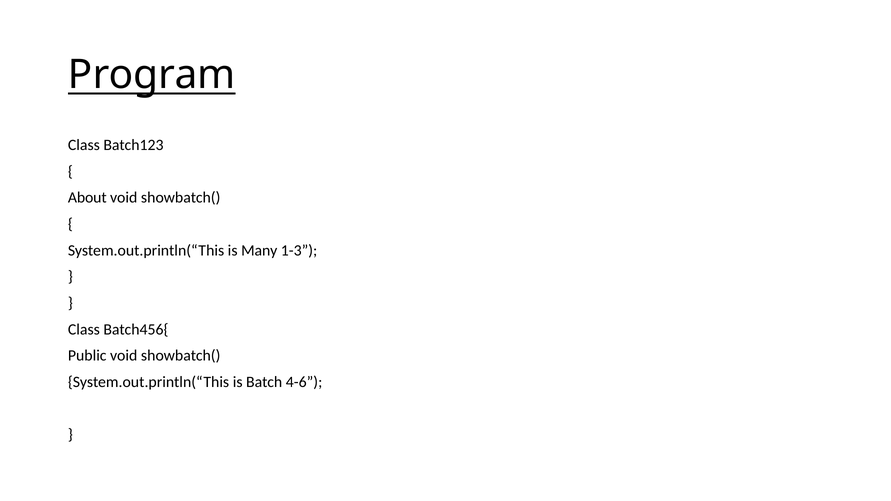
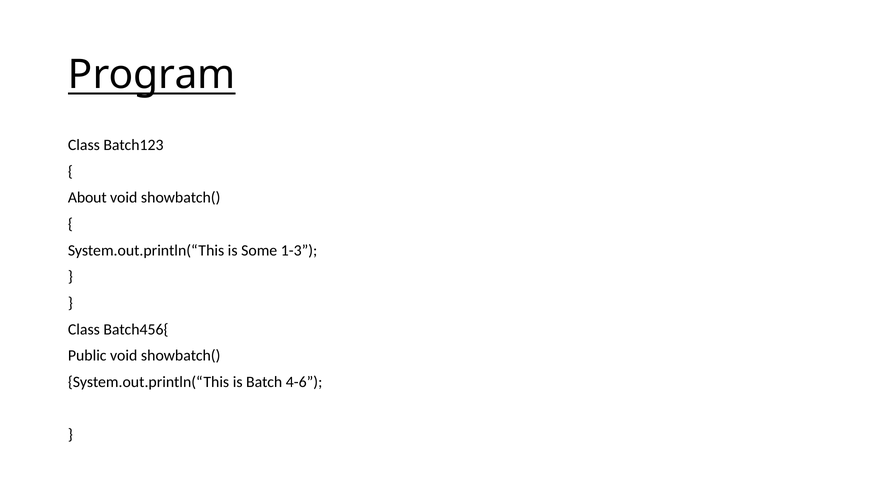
Many: Many -> Some (259, 251)
